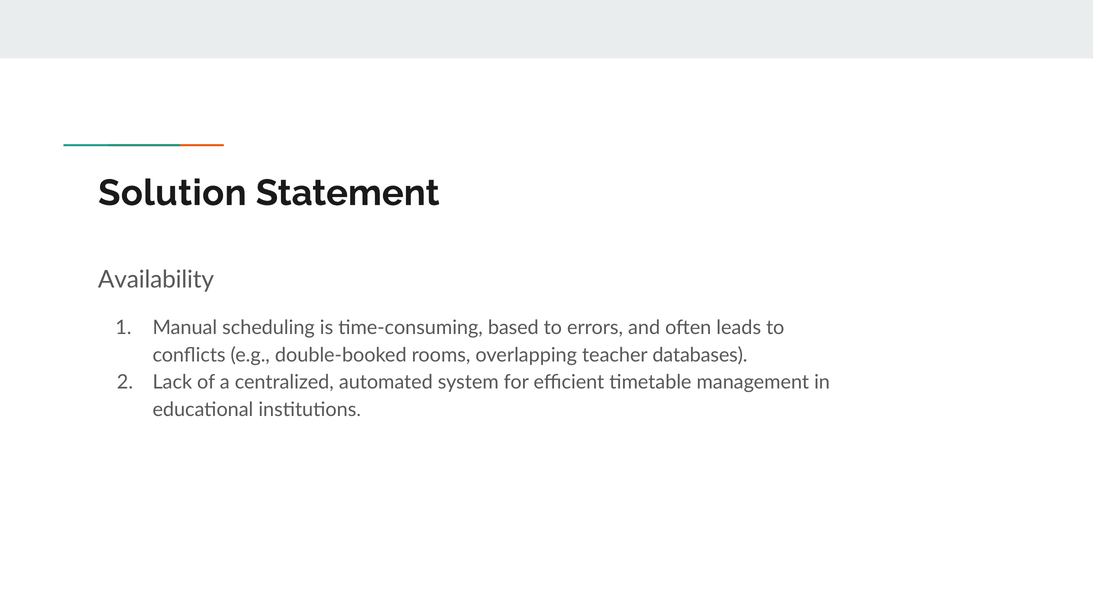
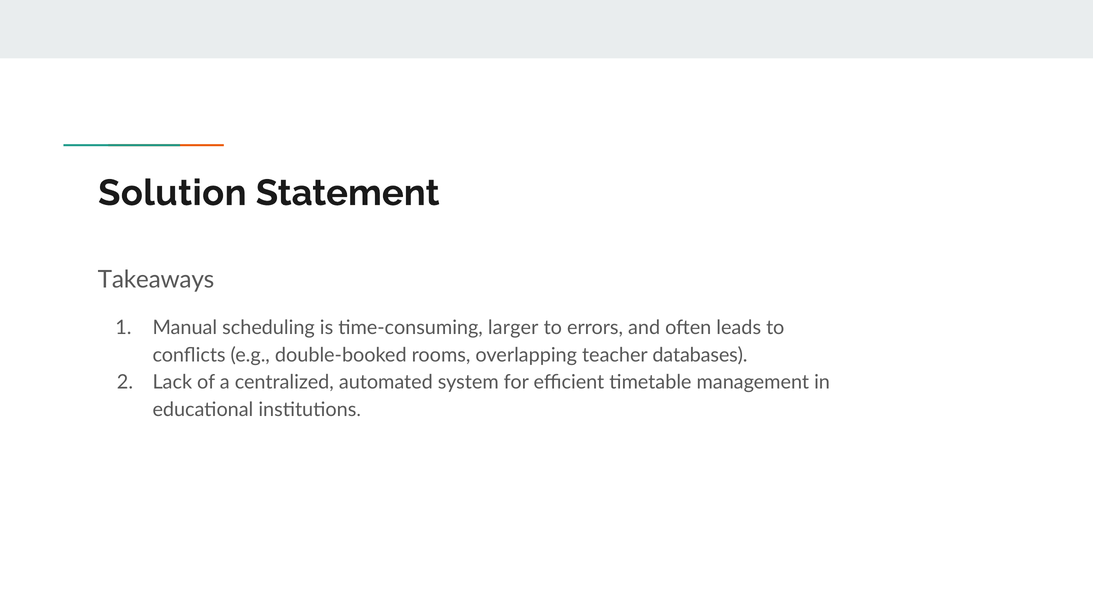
Availability: Availability -> Takeaways (156, 280)
based: based -> larger (513, 328)
